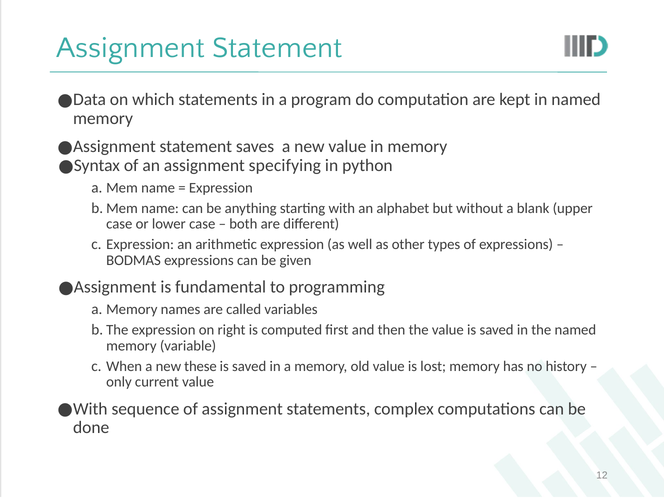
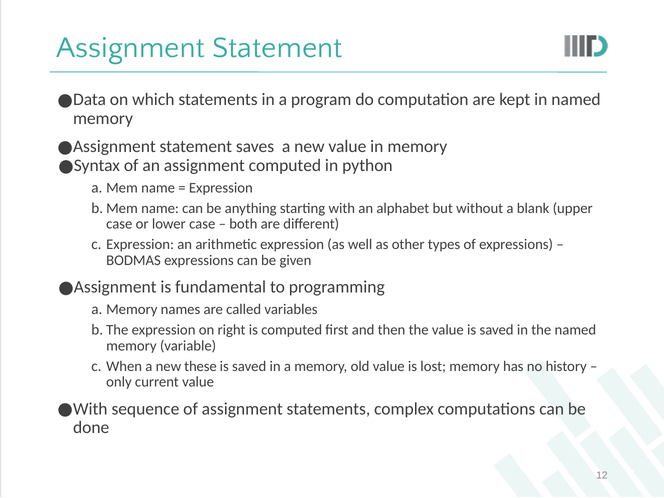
assignment specifying: specifying -> computed (285, 166)
